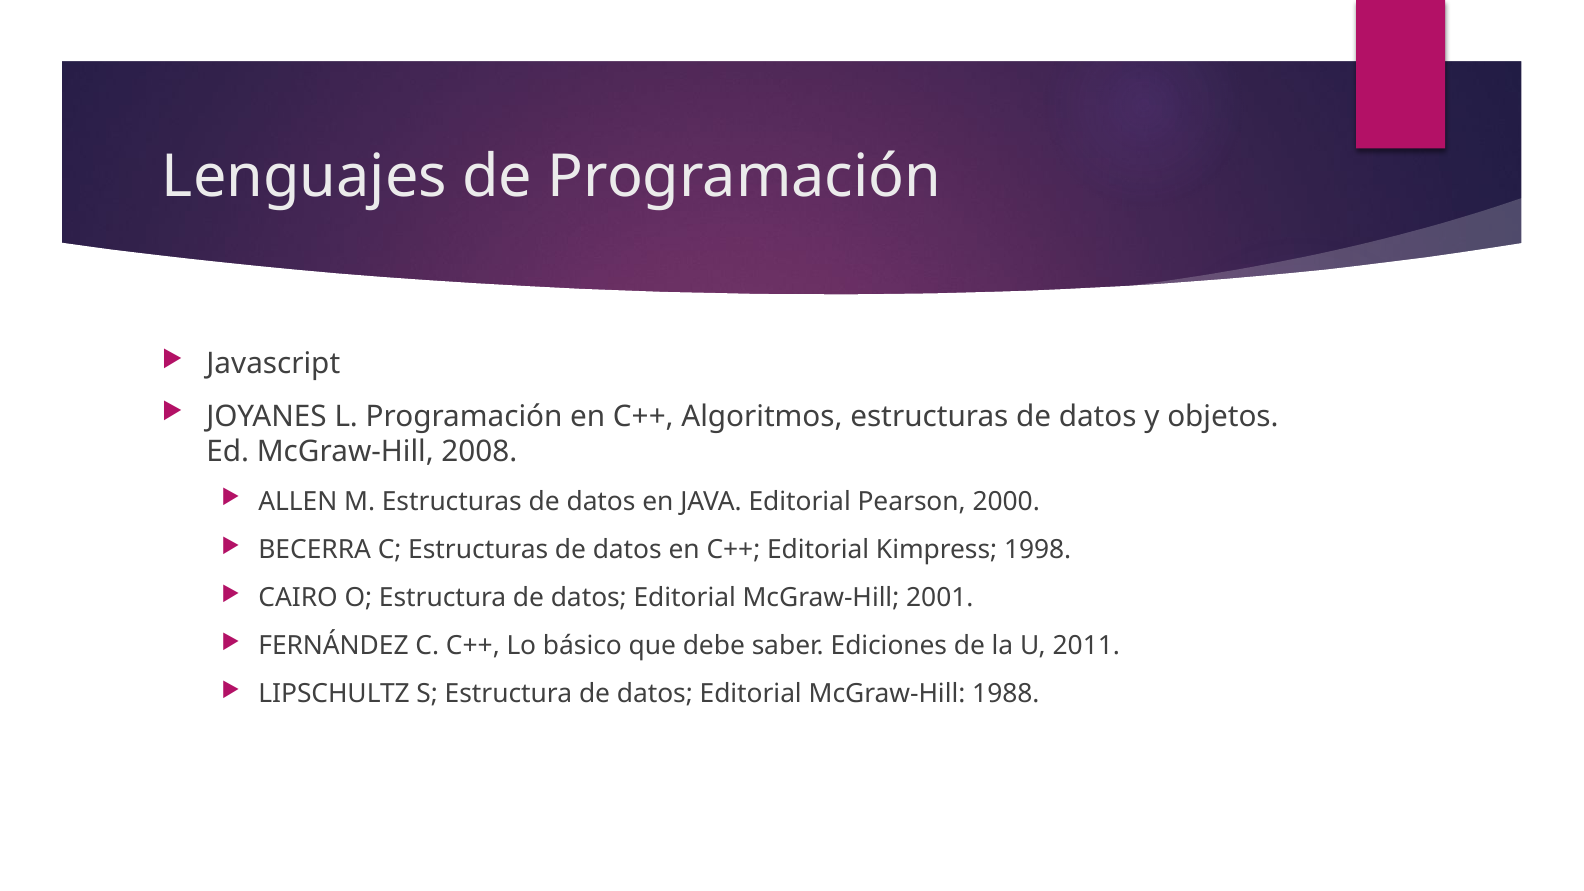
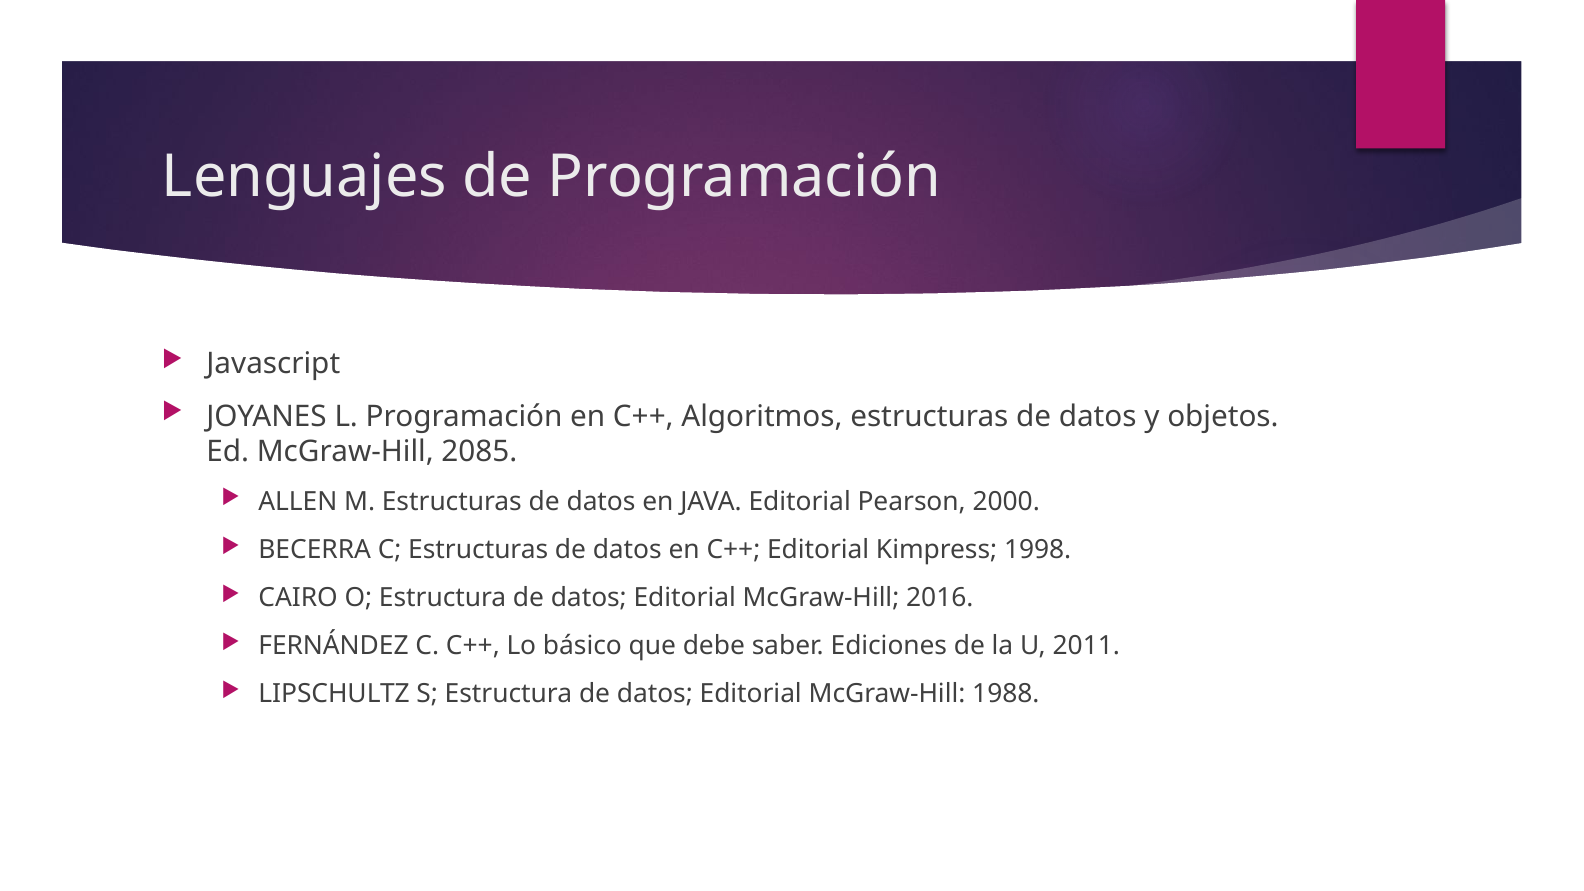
2008: 2008 -> 2085 (479, 452)
2001: 2001 -> 2016 (940, 598)
